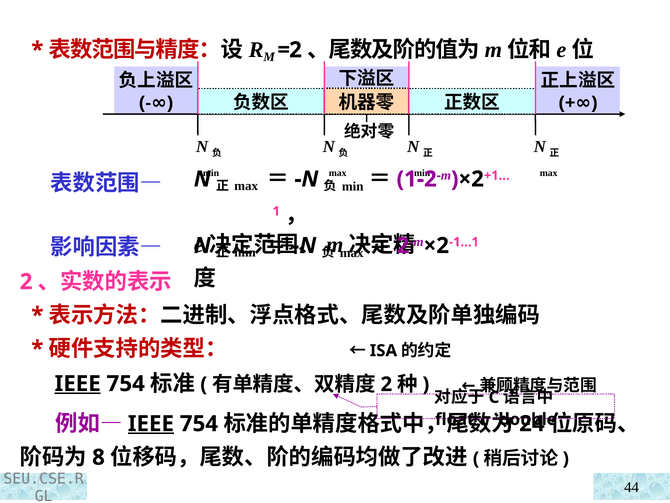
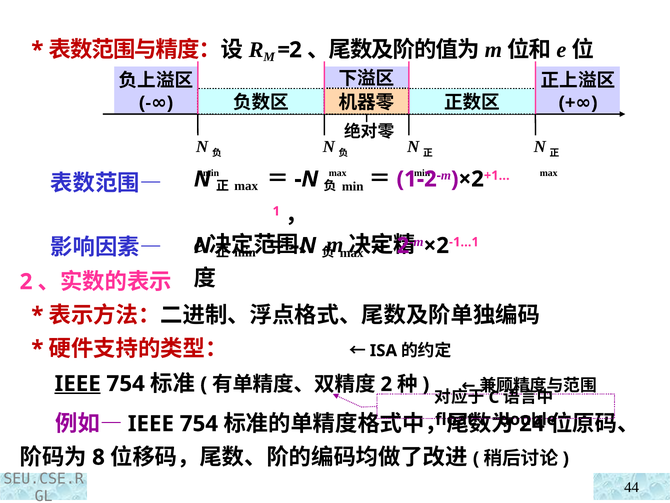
IEEE underline: present -> none (151, 423)
